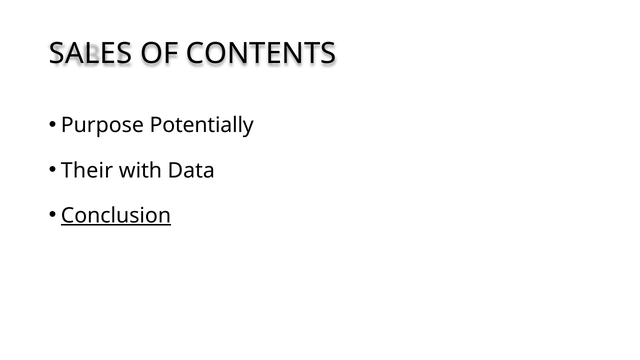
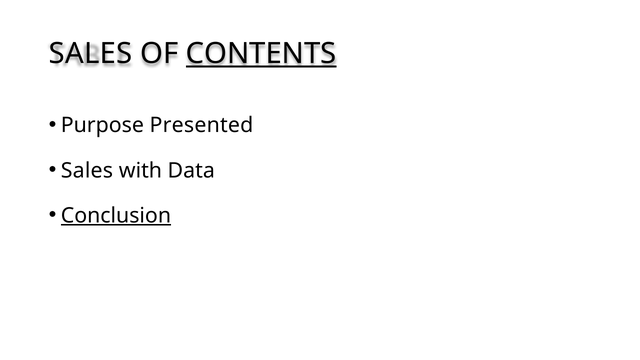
CONTENTS underline: none -> present (261, 54)
Potentially: Potentially -> Presented (201, 125)
Their: Their -> Sales (87, 170)
